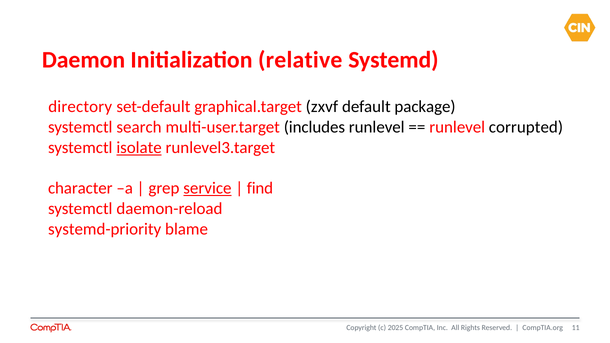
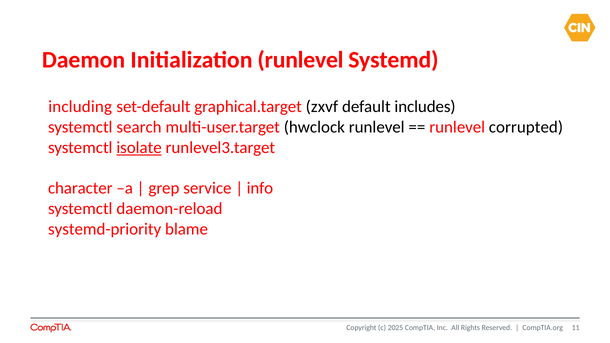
Initialization relative: relative -> runlevel (300, 60)
directory: directory -> including (80, 107)
package: package -> includes (425, 107)
includes: includes -> hwclock (314, 127)
service underline: present -> none (207, 188)
find: find -> info (260, 188)
